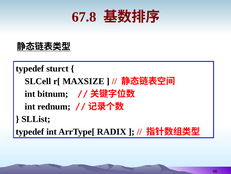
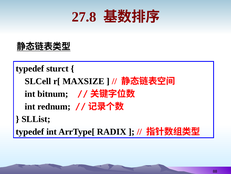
67.8: 67.8 -> 27.8 (84, 17)
